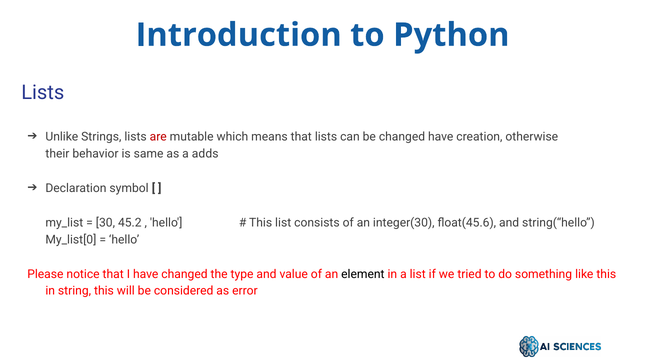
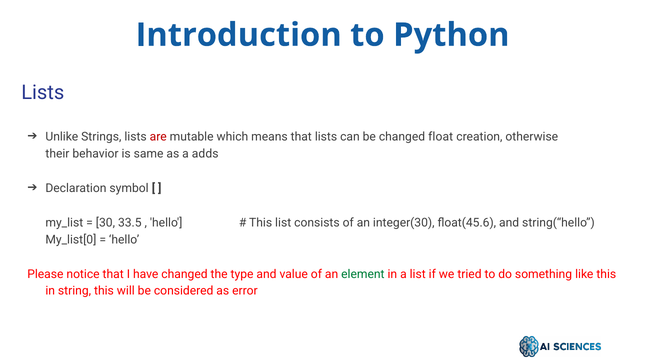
changed have: have -> float (441, 136)
45.2: 45.2 -> 33.5 (130, 222)
element colour: black -> green (363, 274)
